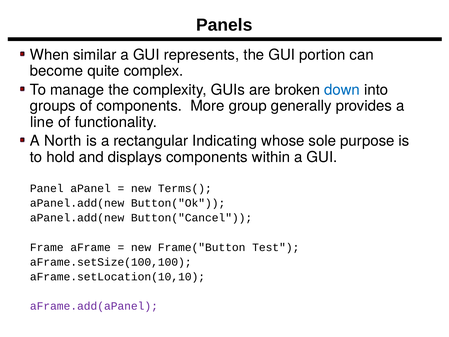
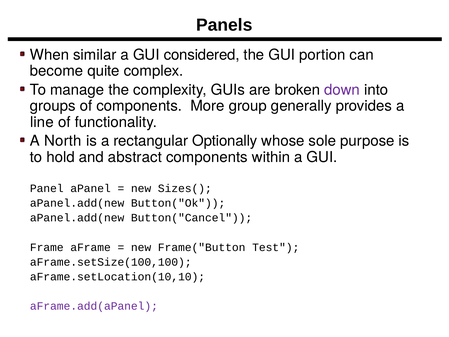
represents: represents -> considered (202, 55)
down colour: blue -> purple (342, 90)
Indicating: Indicating -> Optionally (225, 141)
displays: displays -> abstract (135, 157)
Terms(: Terms( -> Sizes( (185, 188)
